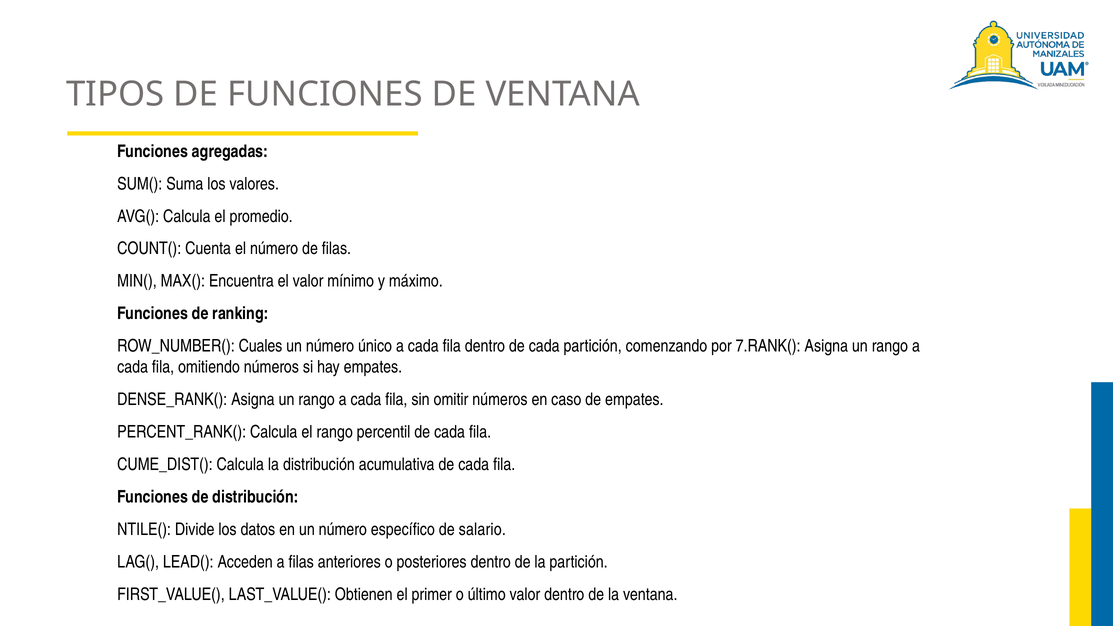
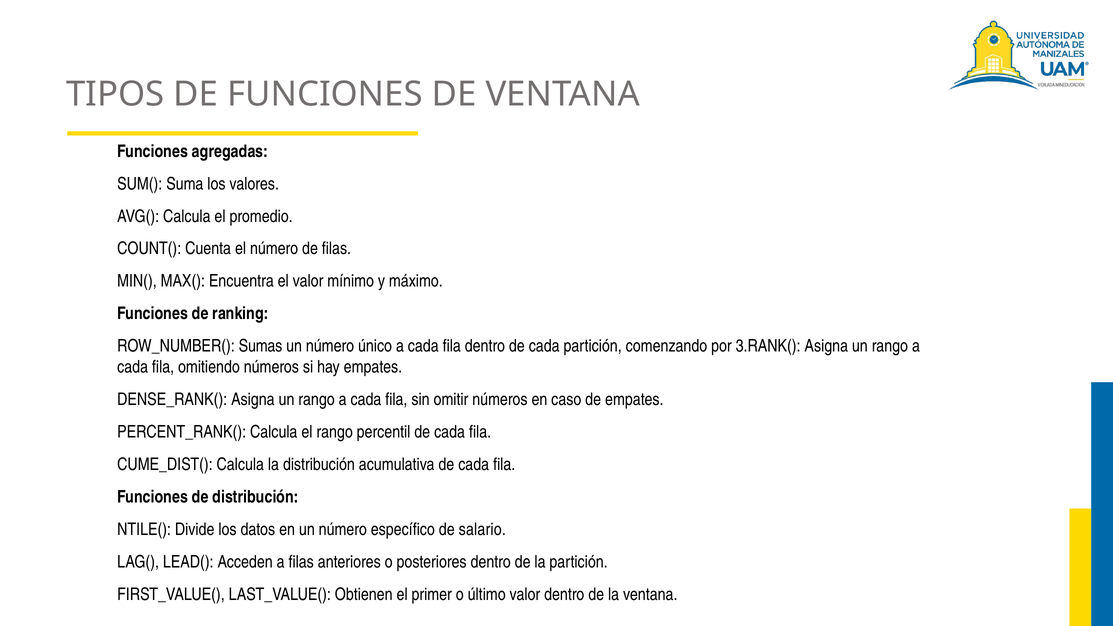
Cuales: Cuales -> Sumas (261, 346)
7.RANK(: 7.RANK( -> 3.RANK( (768, 346)
